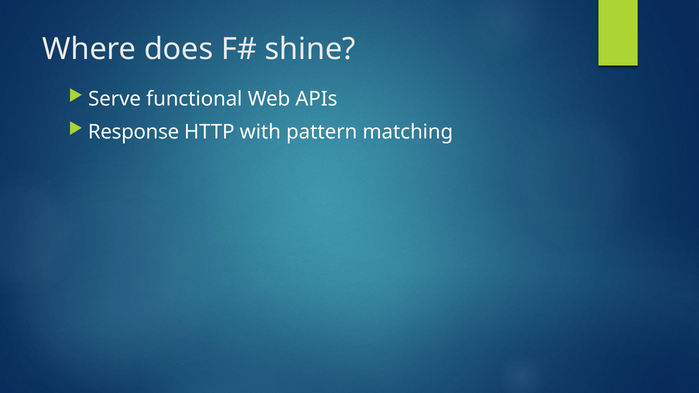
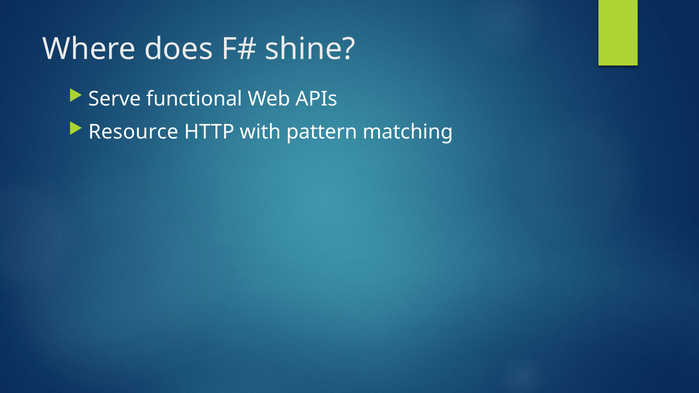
Response: Response -> Resource (133, 132)
